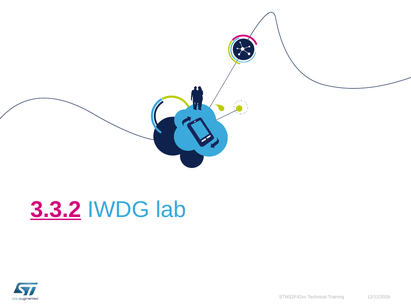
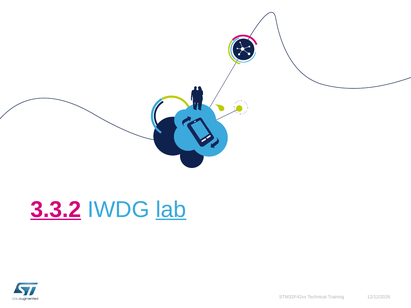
lab underline: none -> present (171, 210)
